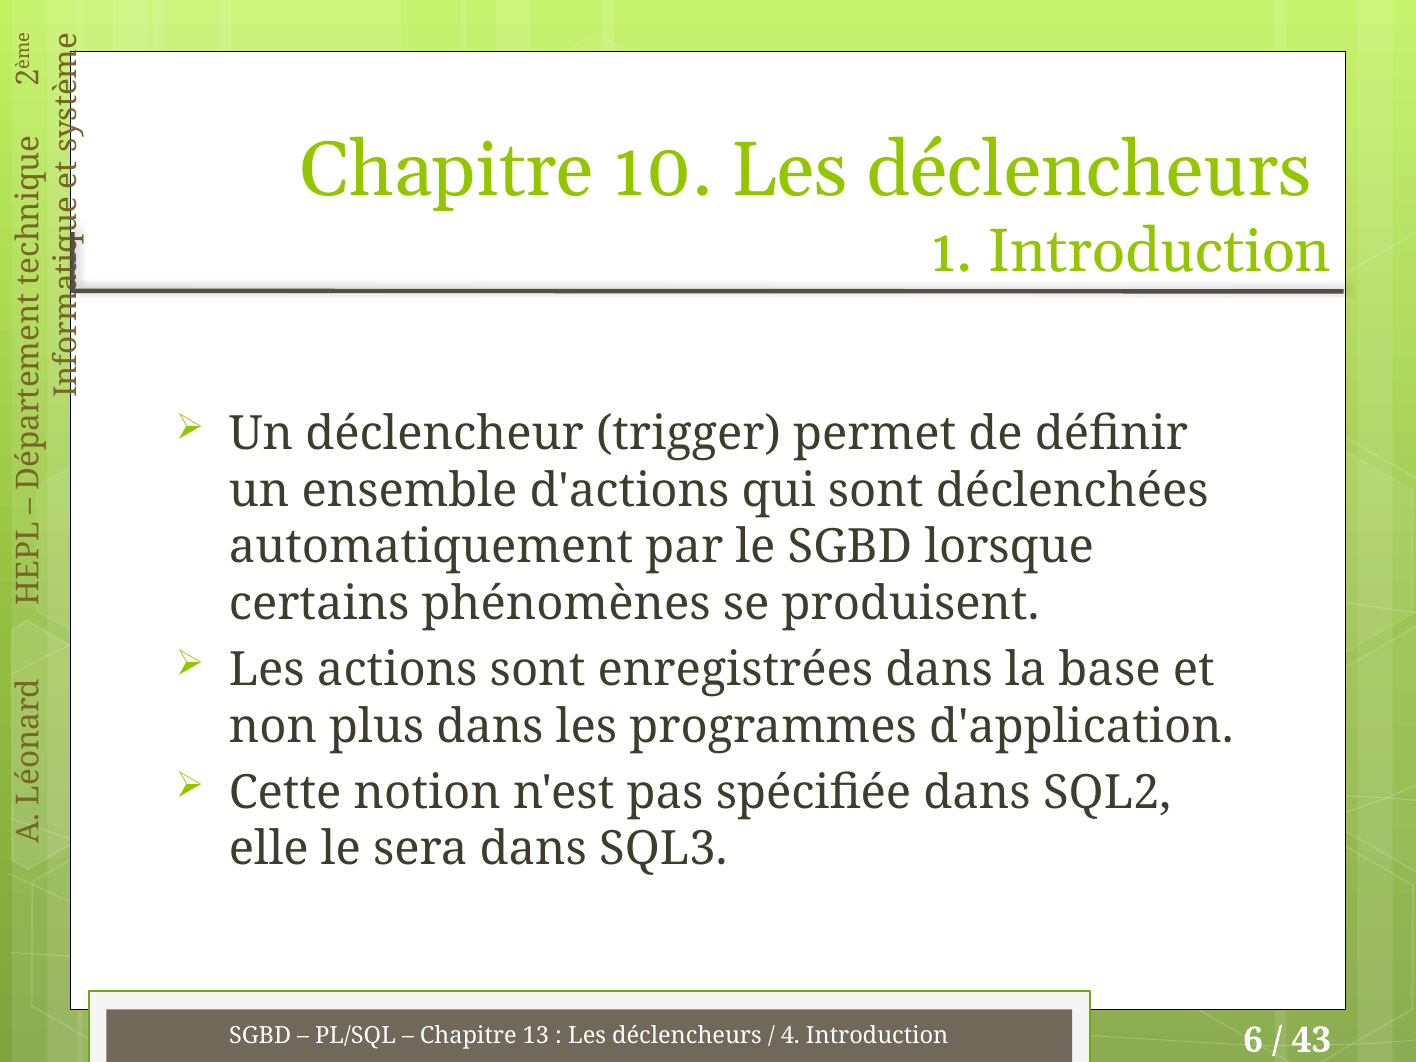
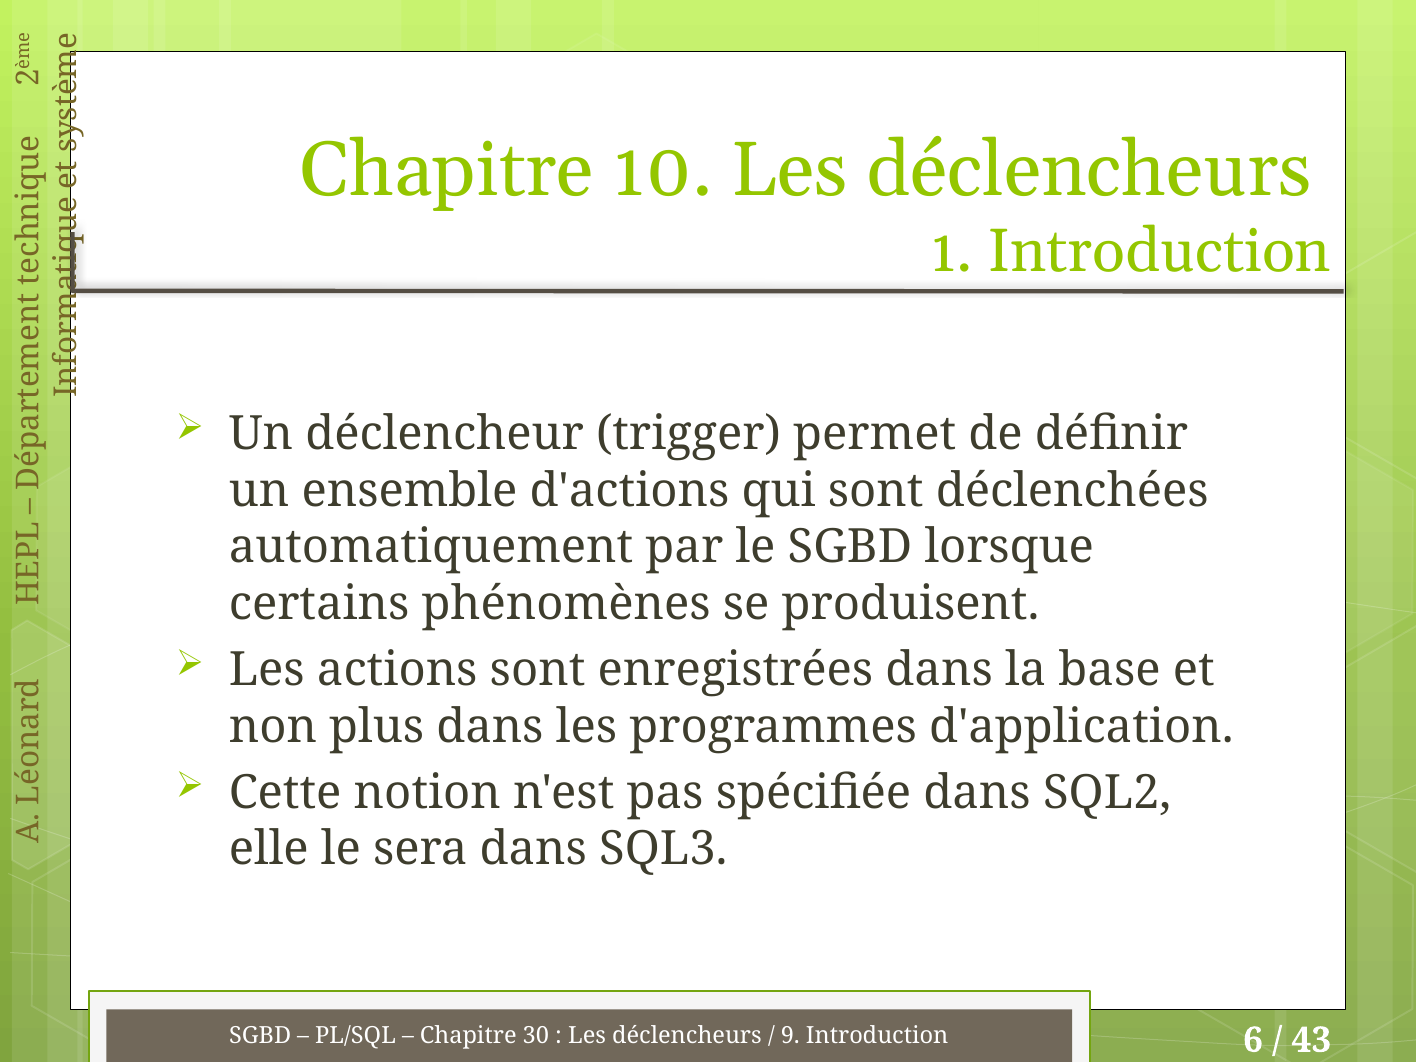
13: 13 -> 30 (536, 1035)
4: 4 -> 9 (790, 1035)
